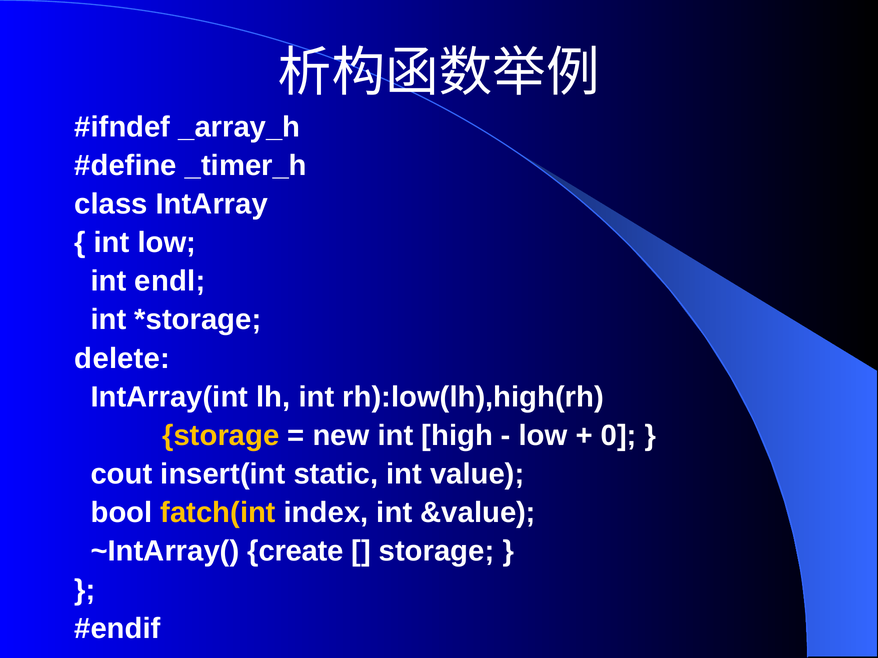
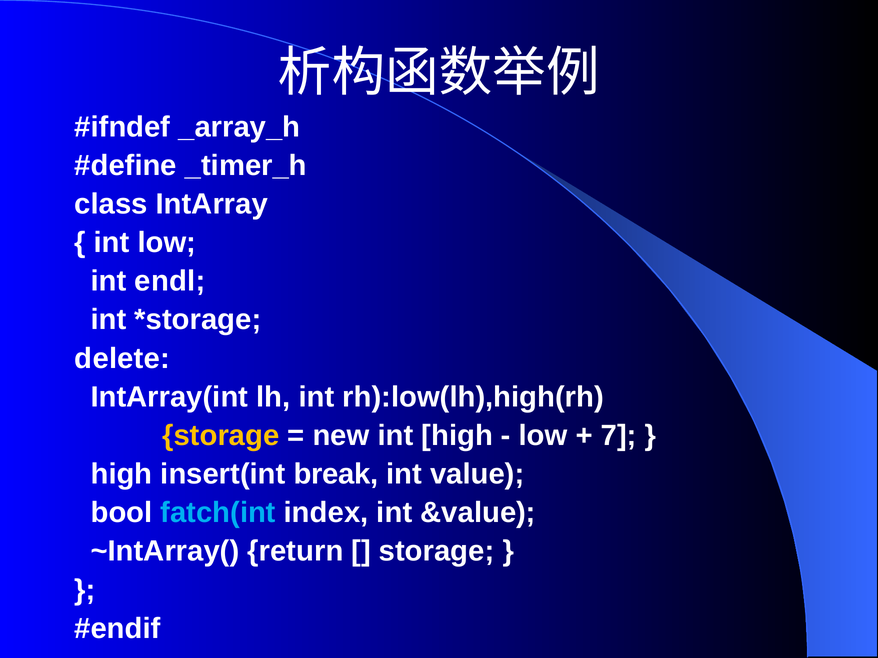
0: 0 -> 7 (619, 436)
cout: cout -> high (122, 475)
static: static -> break (336, 475)
fatch(int colour: yellow -> light blue (218, 513)
create: create -> return (295, 552)
